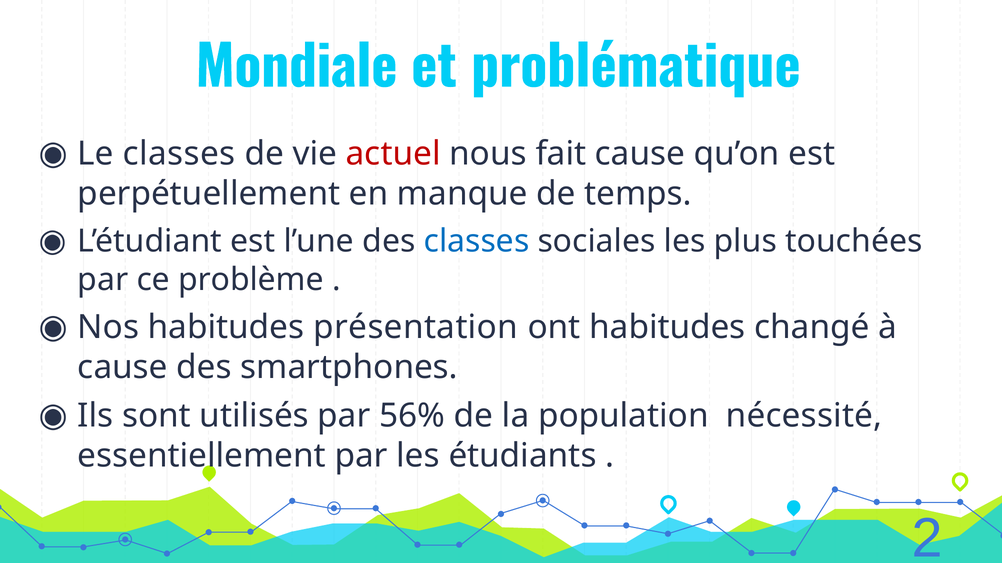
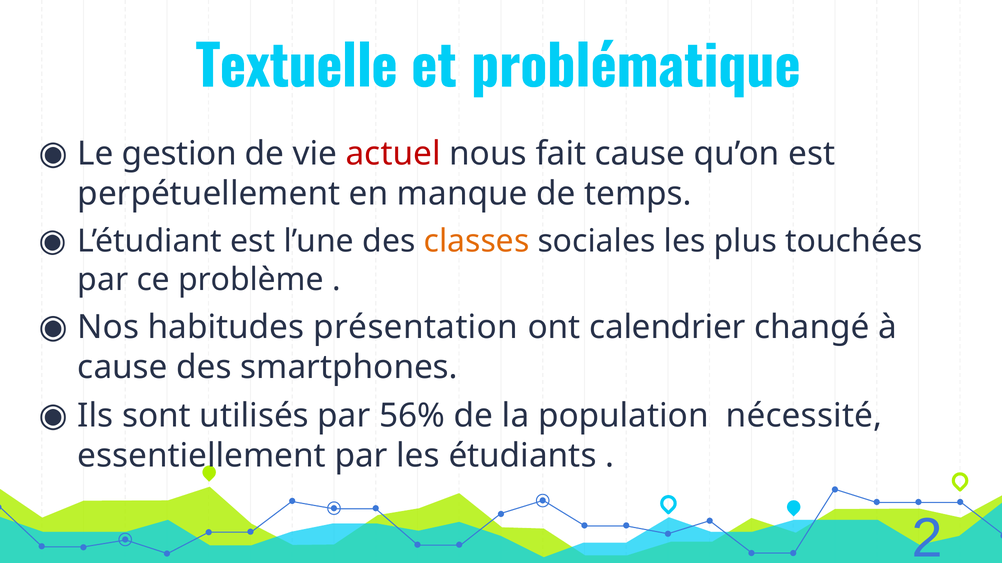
Mondiale: Mondiale -> Textuelle (297, 68)
Le classes: classes -> gestion (179, 154)
classes colour: blue -> orange (477, 242)
ont habitudes: habitudes -> calendrier (667, 328)
